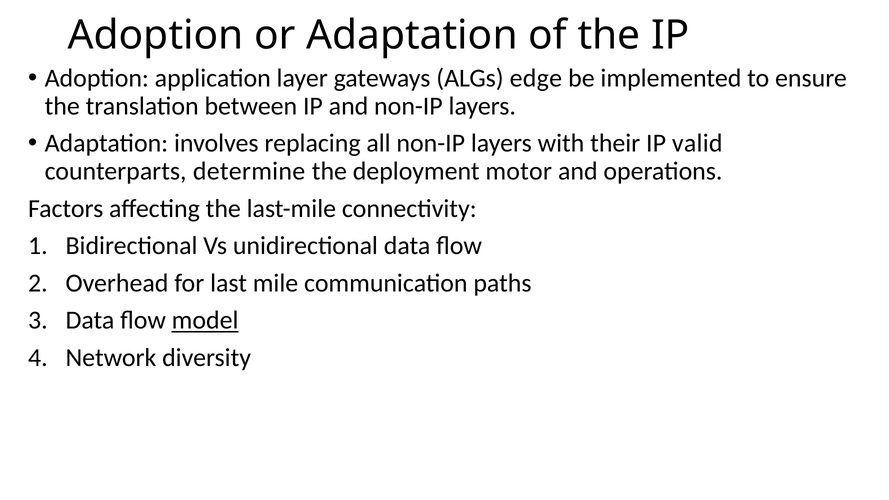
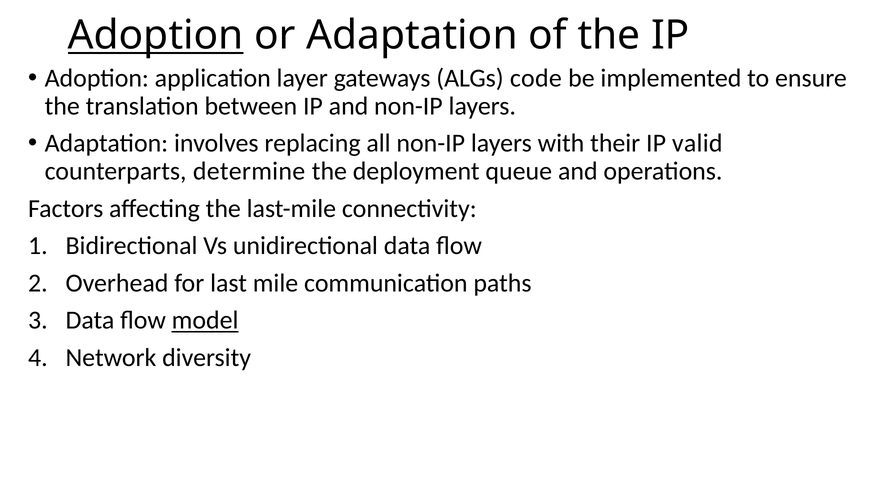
Adoption underline: none -> present (156, 35)
edge: edge -> code (536, 78)
motor: motor -> queue (519, 171)
